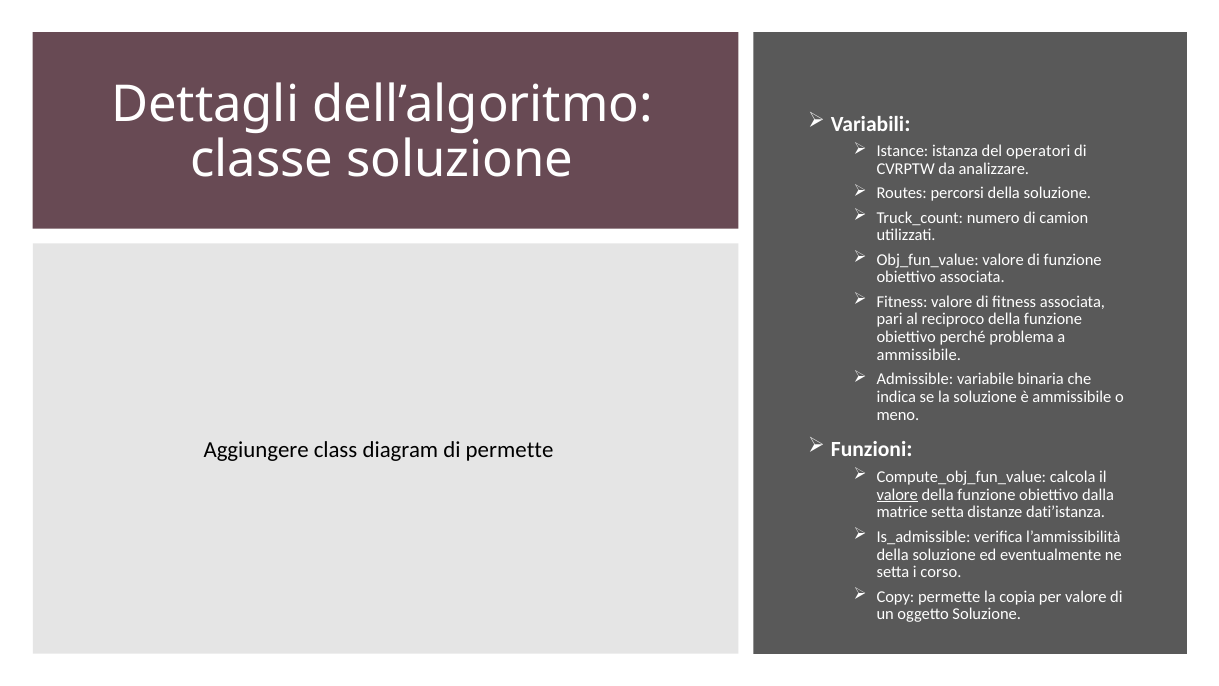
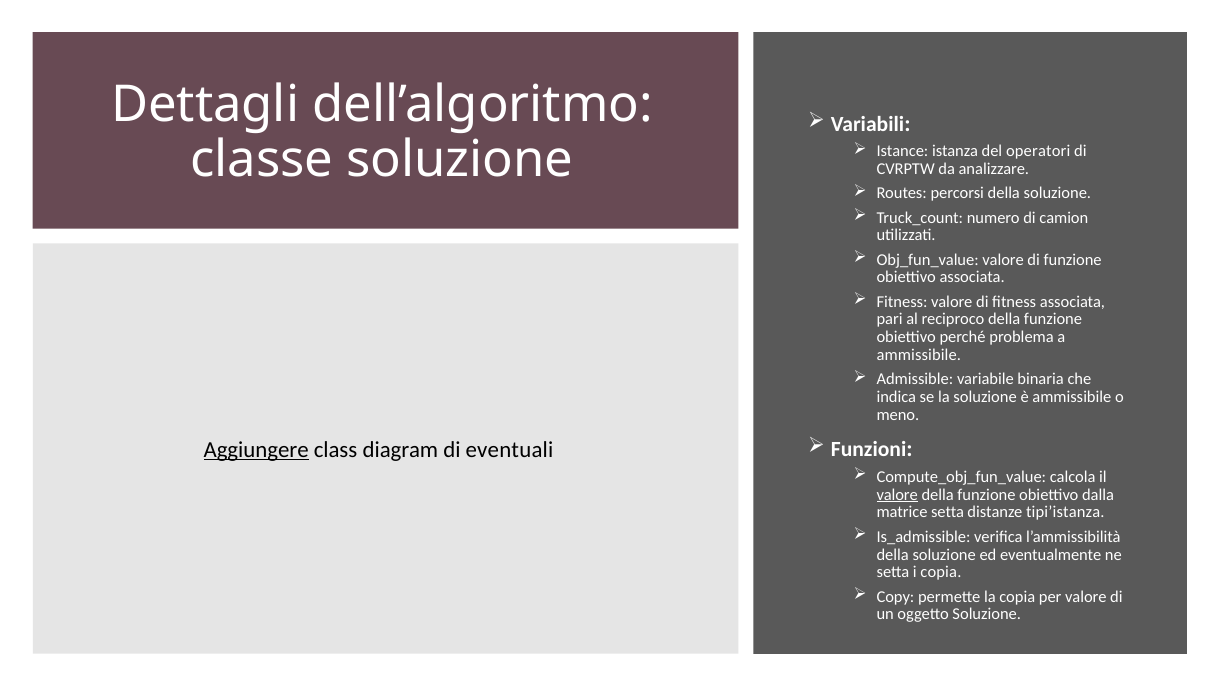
Aggiungere underline: none -> present (256, 450)
di permette: permette -> eventuali (509, 450)
dati’istanza: dati’istanza -> tipi’istanza (1065, 512)
i corso: corso -> copia (941, 572)
